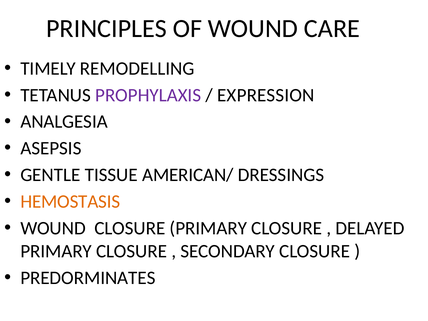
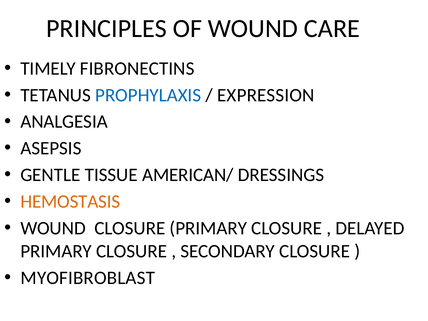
REMODELLING: REMODELLING -> FIBRONECTINS (137, 68)
PROPHYLAXIS colour: purple -> blue (148, 95)
PREDORMINATES: PREDORMINATES -> MYOFIBROBLAST (88, 278)
